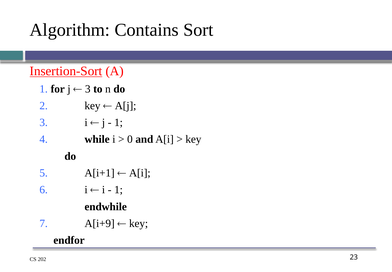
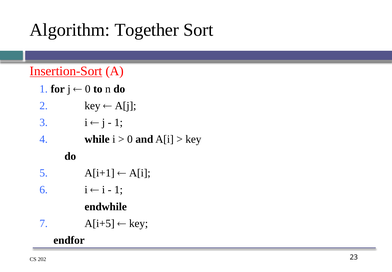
Contains: Contains -> Together (147, 30)
3: 3 -> 0 (88, 89)
A[i+9: A[i+9 -> A[i+5 (100, 223)
